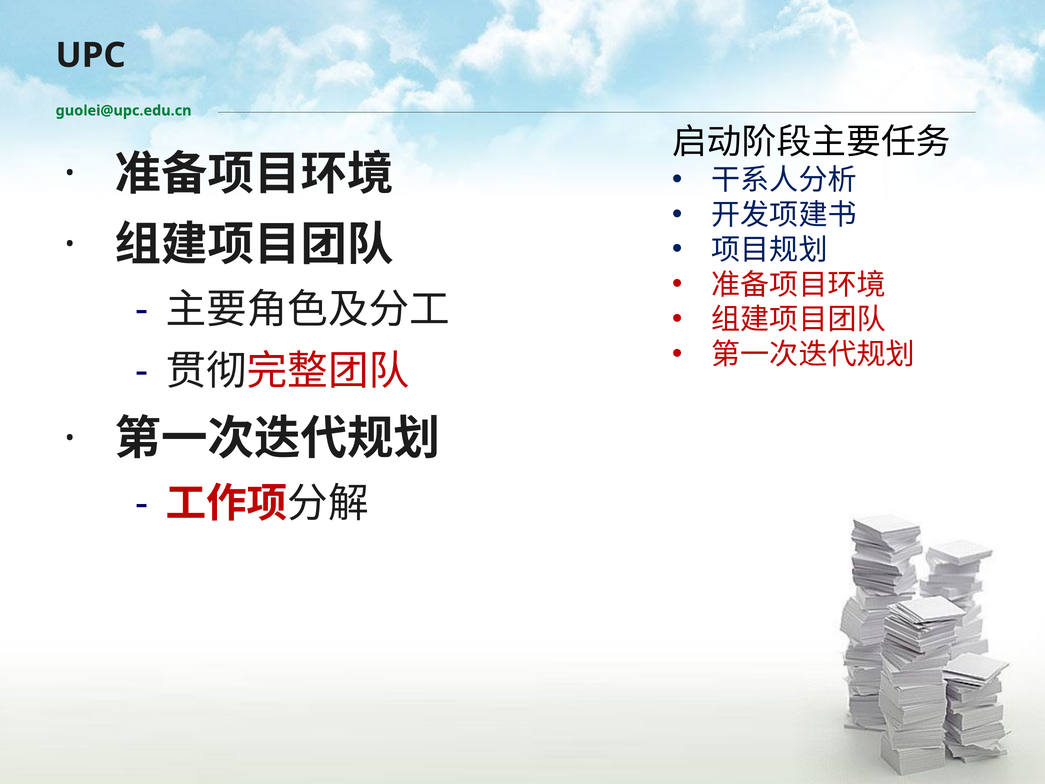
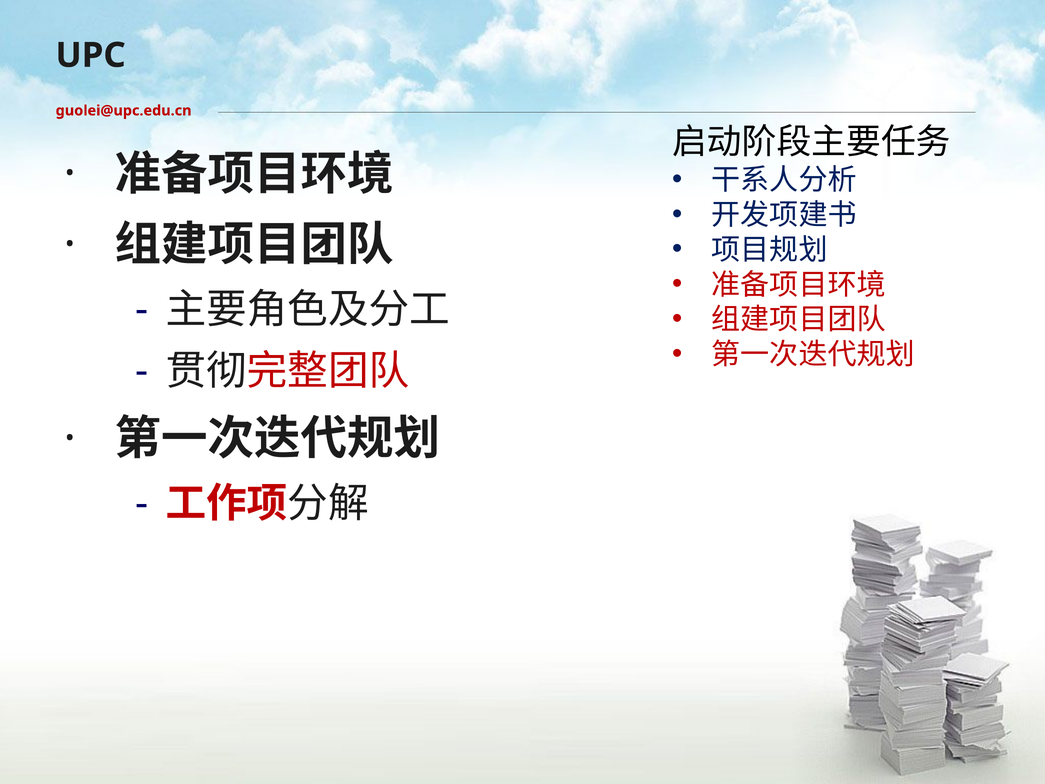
guolei@upc.edu.cn colour: green -> red (124, 111)
